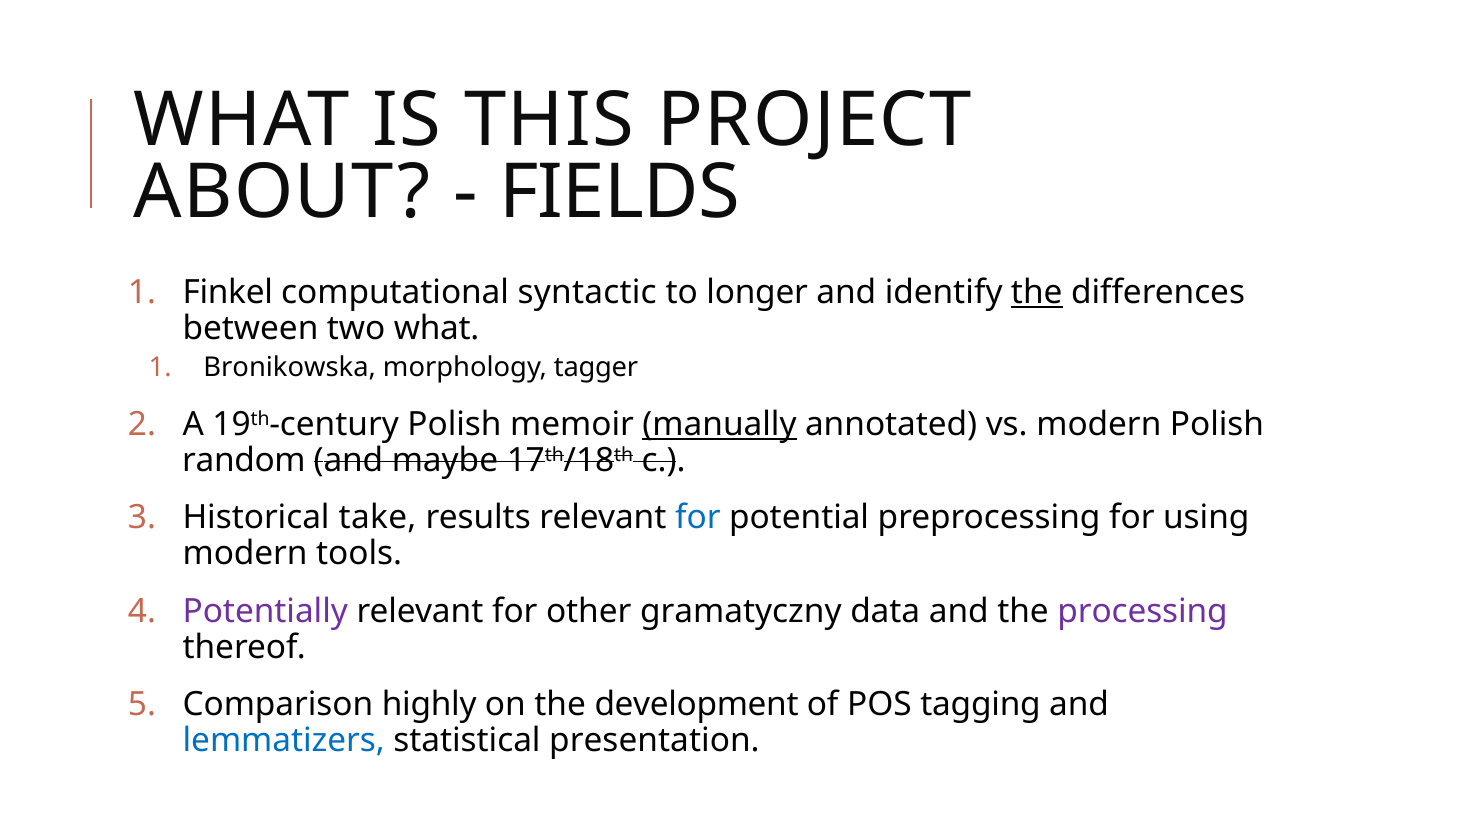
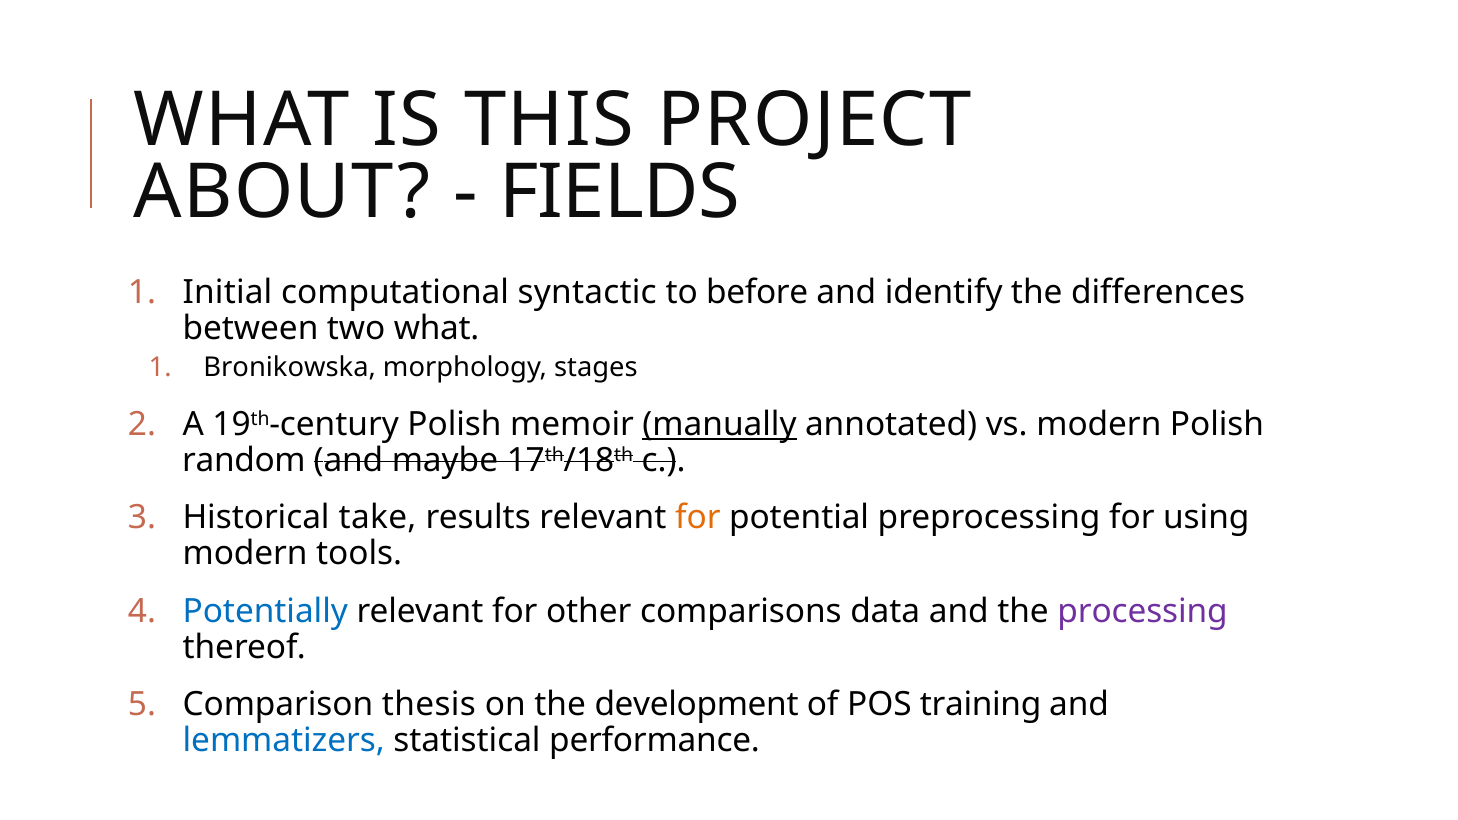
Finkel: Finkel -> Initial (227, 292)
longer: longer -> before (757, 292)
the underline: present -> none (1037, 292)
tagger: tagger -> stages (596, 367)
for colour: blue -> orange (698, 518)
Potentially colour: purple -> blue (265, 611)
gramatyczny: gramatyczny -> comparisons (741, 611)
highly: highly -> thesis (429, 705)
tagging: tagging -> training (981, 705)
presentation: presentation -> performance (655, 741)
